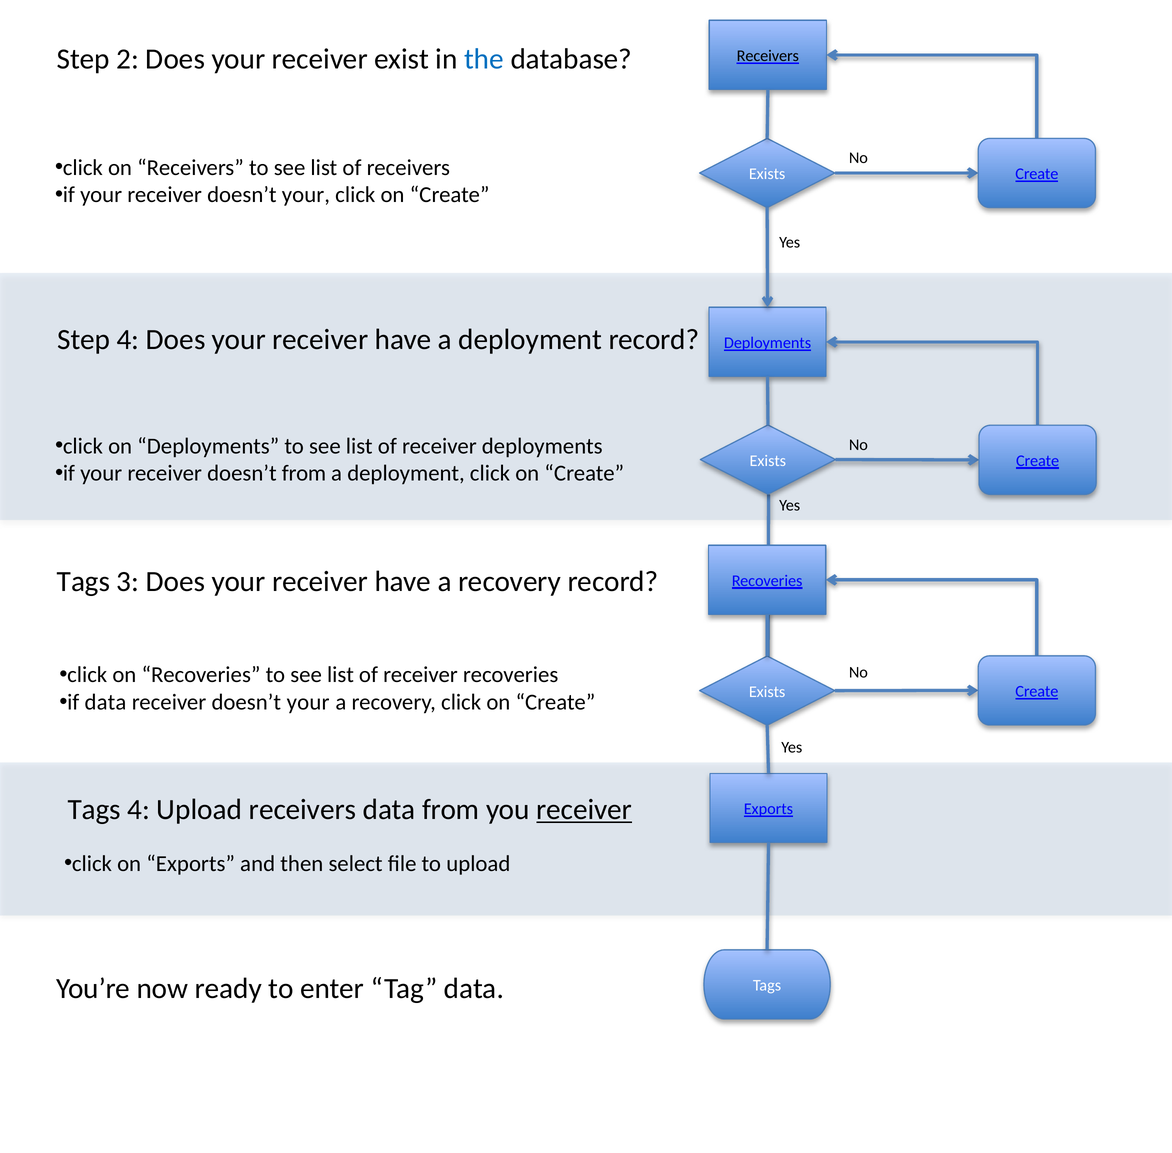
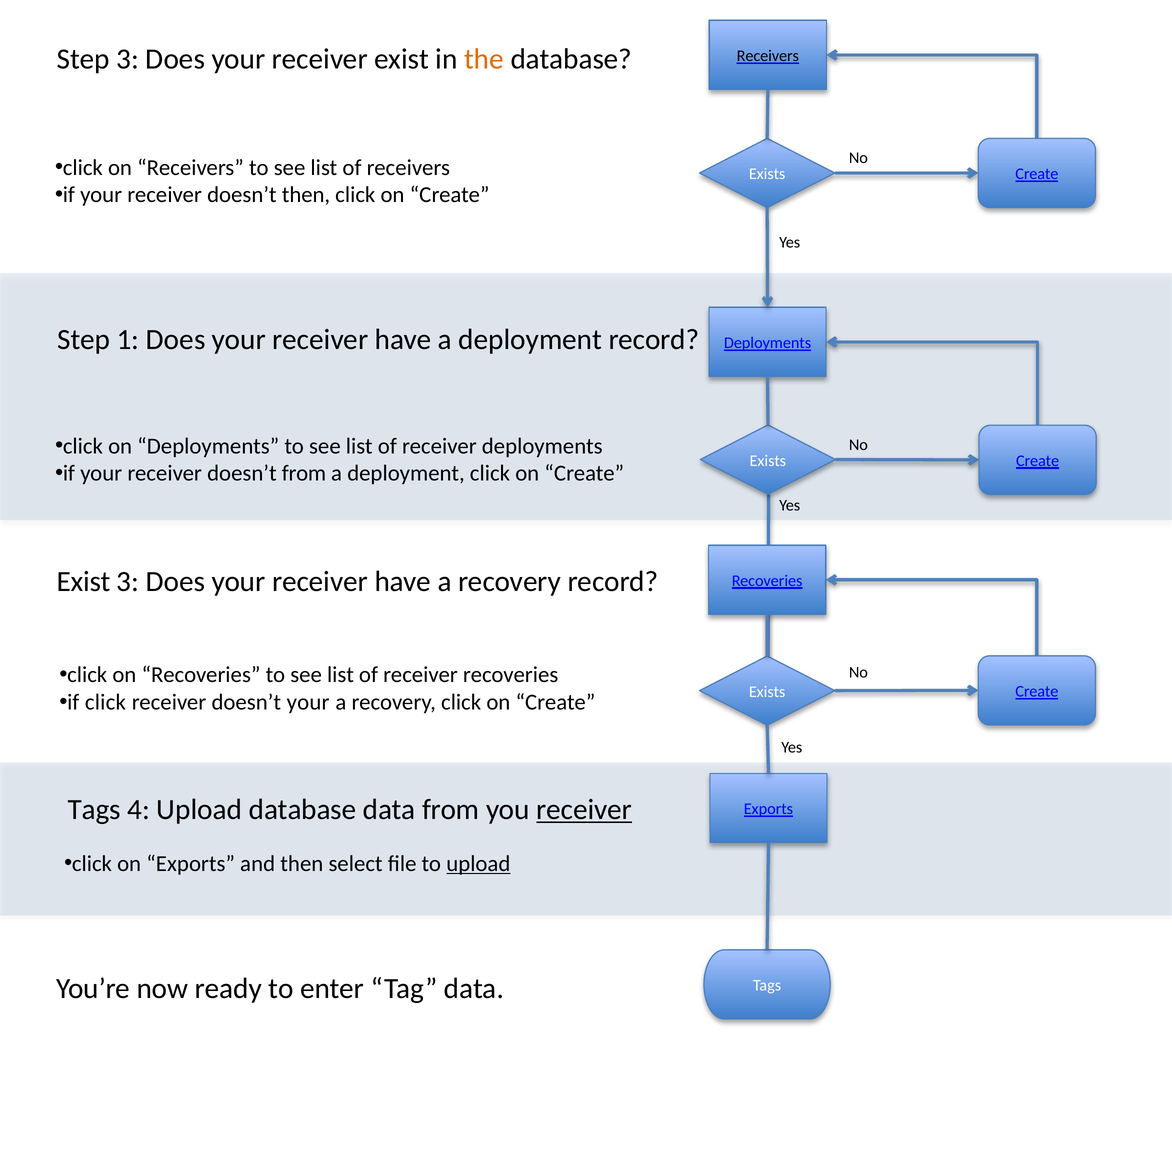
Step 2: 2 -> 3 (128, 59)
the colour: blue -> orange (484, 59)
your receiver doesn’t your: your -> then (306, 195)
Step 4: 4 -> 1 (128, 340)
Tags: Tags -> Exist (84, 582)
if data: data -> click (105, 702)
Upload receivers: receivers -> database (303, 810)
upload underline: none -> present (478, 864)
